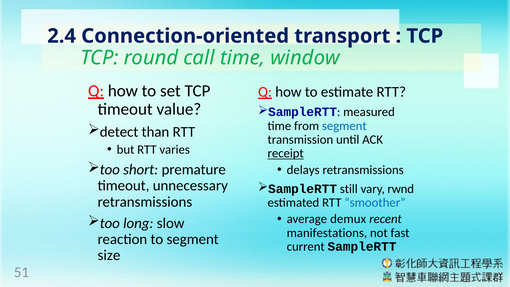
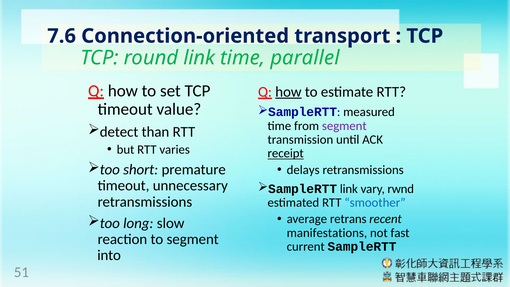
2.4: 2.4 -> 7.6 (62, 36)
round call: call -> link (199, 58)
window: window -> parallel (305, 58)
how underline: none -> present (288, 92)
segment colour: blue -> purple (344, 126)
SampleRTT still: still -> link (349, 189)
demux: demux -> retrans (348, 219)
size: size -> into (109, 255)
